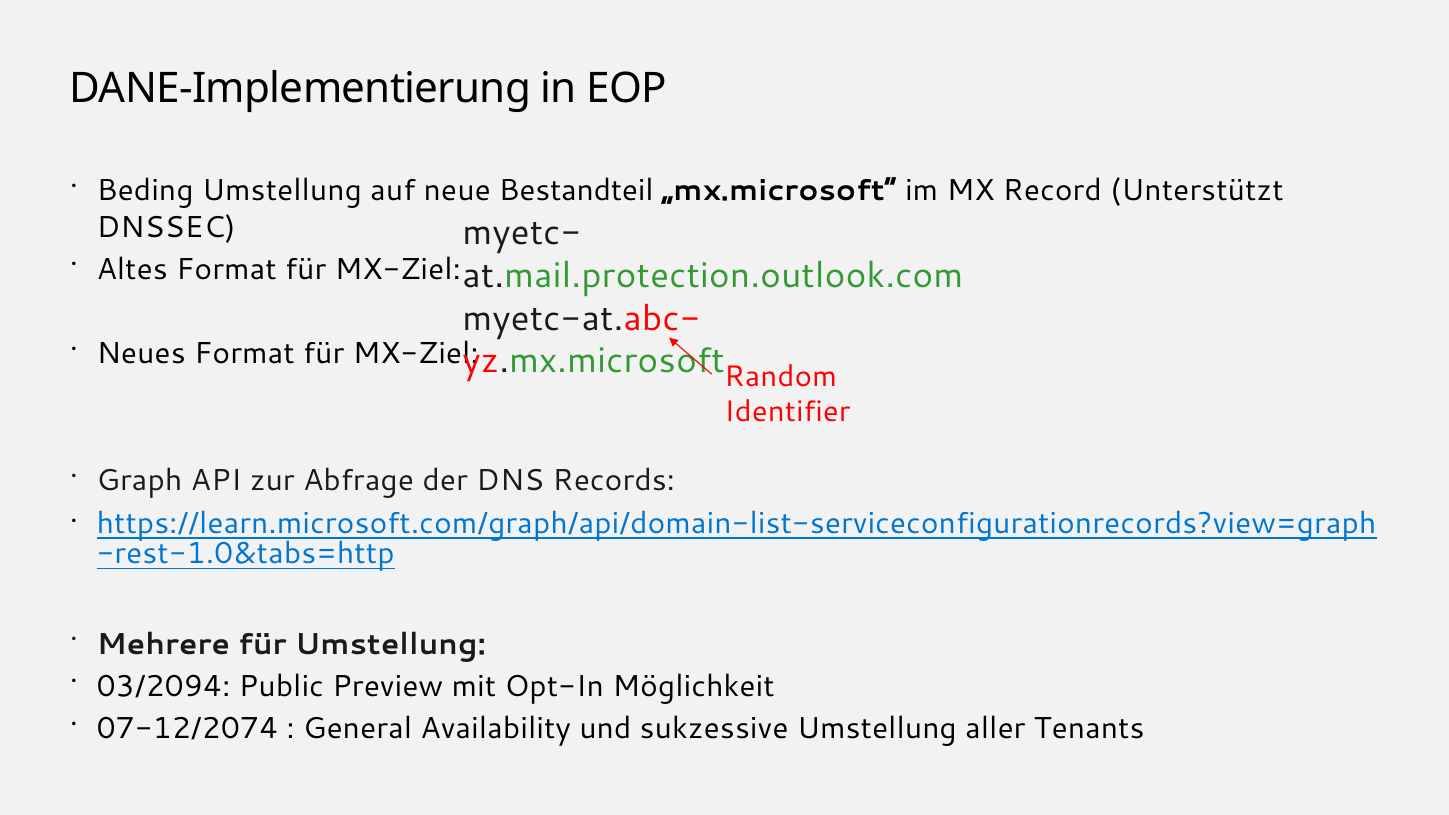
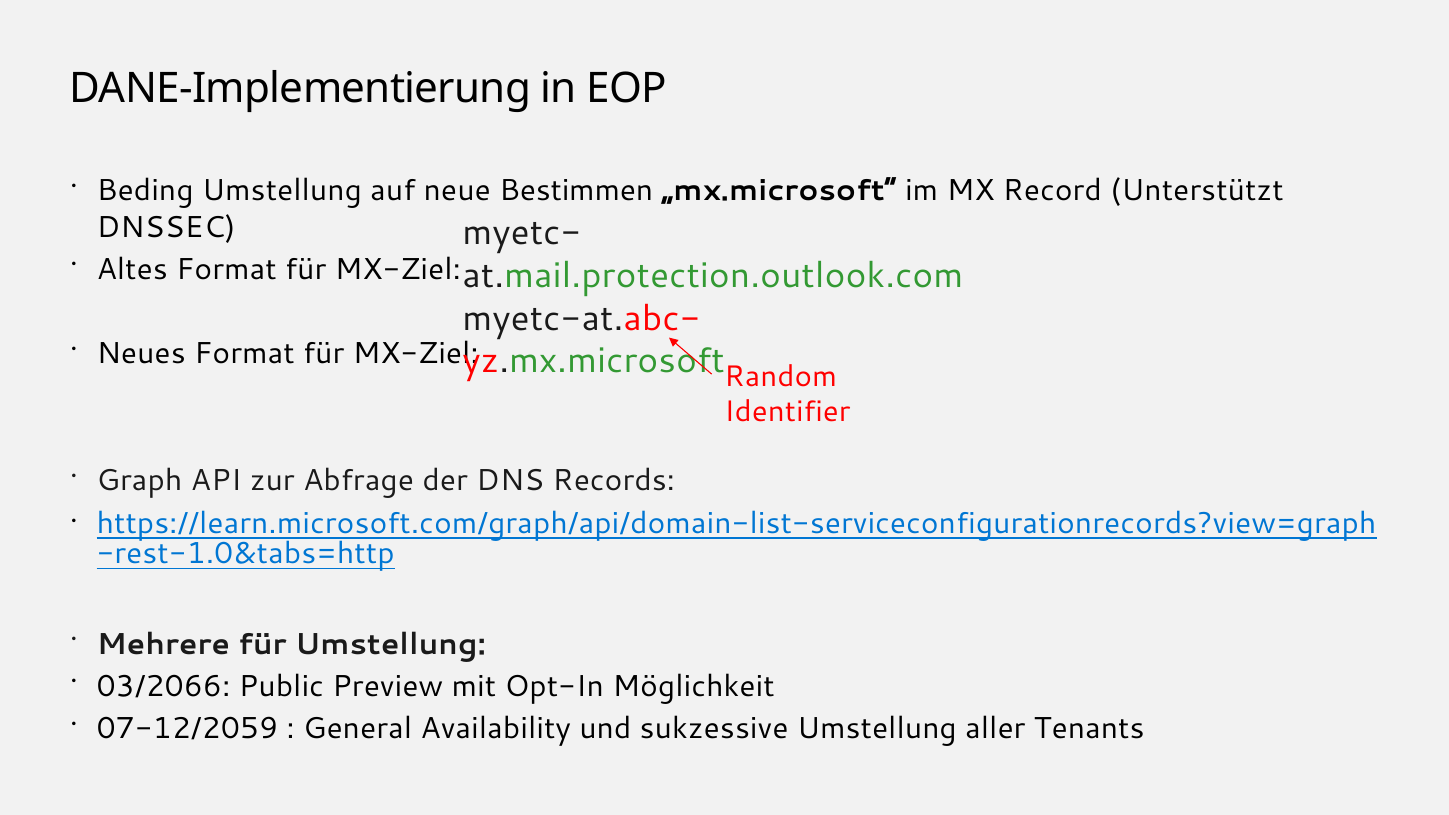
Bestandteil: Bestandteil -> Bestimmen (576, 191)
03/2094: 03/2094 -> 03/2066 (163, 687)
07-12/2074: 07-12/2074 -> 07-12/2059 (187, 729)
